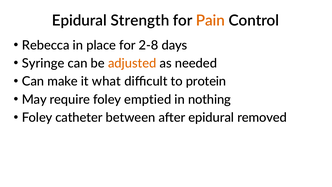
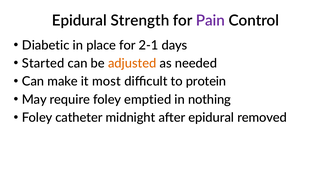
Pain colour: orange -> purple (210, 21)
Rebecca: Rebecca -> Diabetic (46, 45)
2-8: 2-8 -> 2-1 (148, 45)
Syringe: Syringe -> Started (43, 63)
what: what -> most (106, 81)
between: between -> midnight (130, 118)
